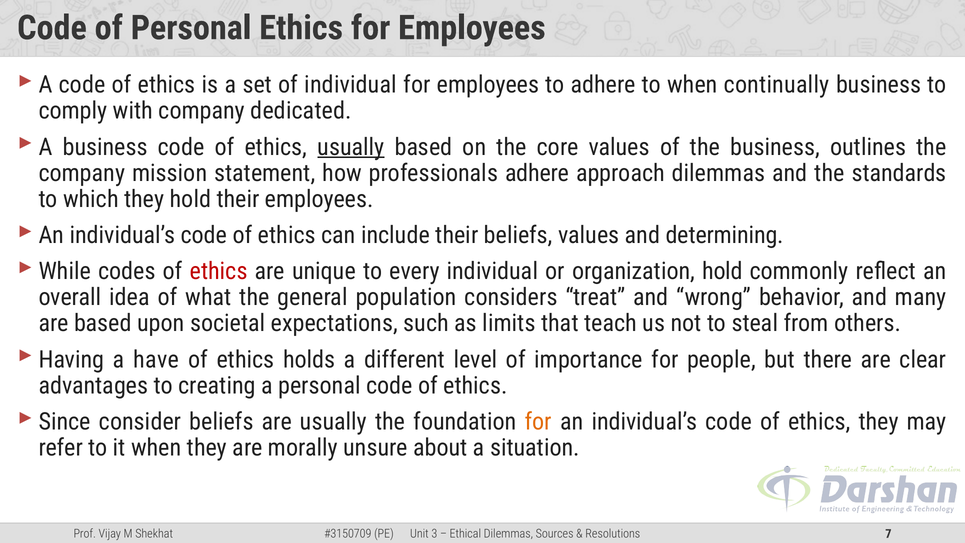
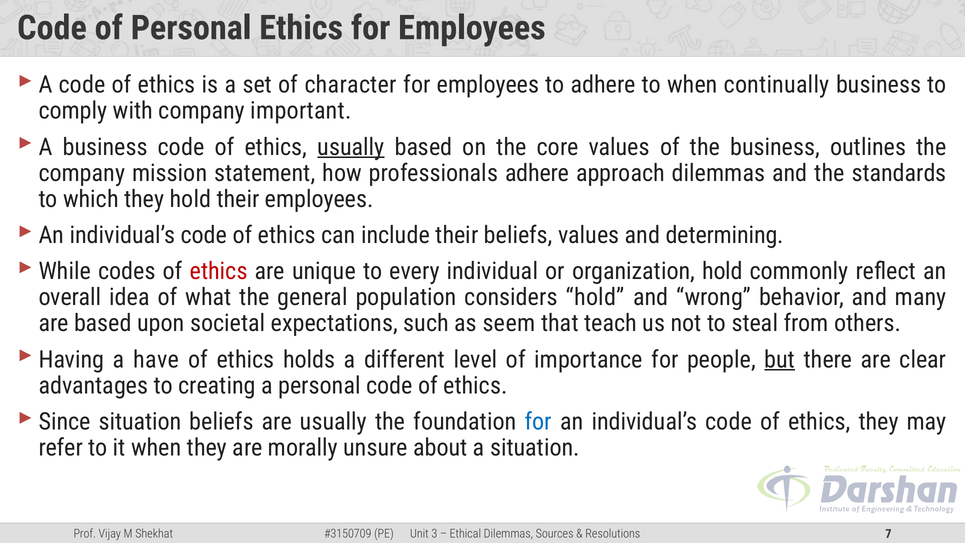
of individual: individual -> character (351, 85)
dedicated: dedicated -> important (301, 111)
considers treat: treat -> hold (595, 297)
limits: limits -> seem (509, 323)
but underline: none -> present (780, 359)
Since consider: consider -> situation (140, 422)
for colour: orange -> blue (538, 422)
